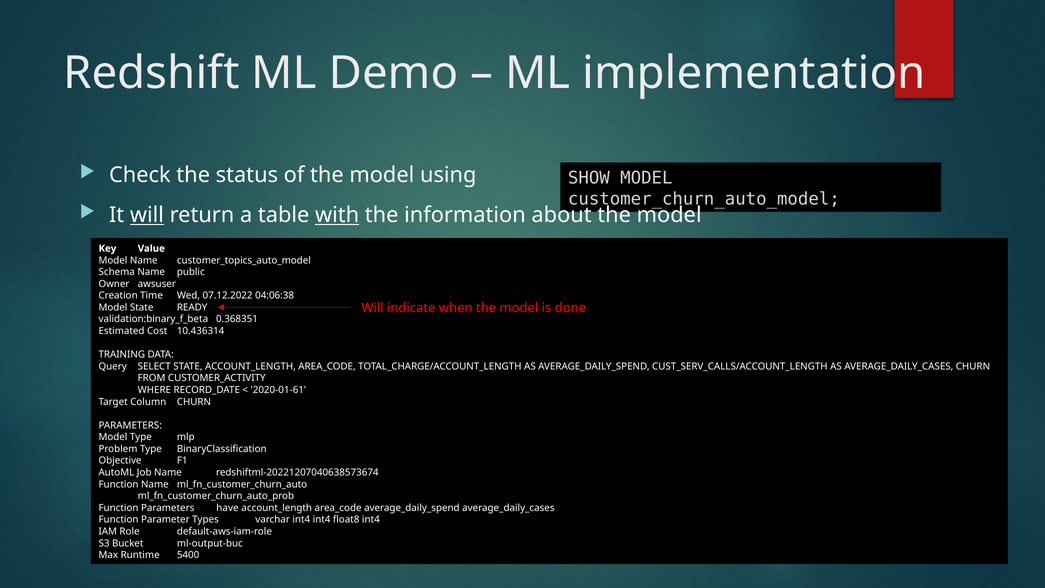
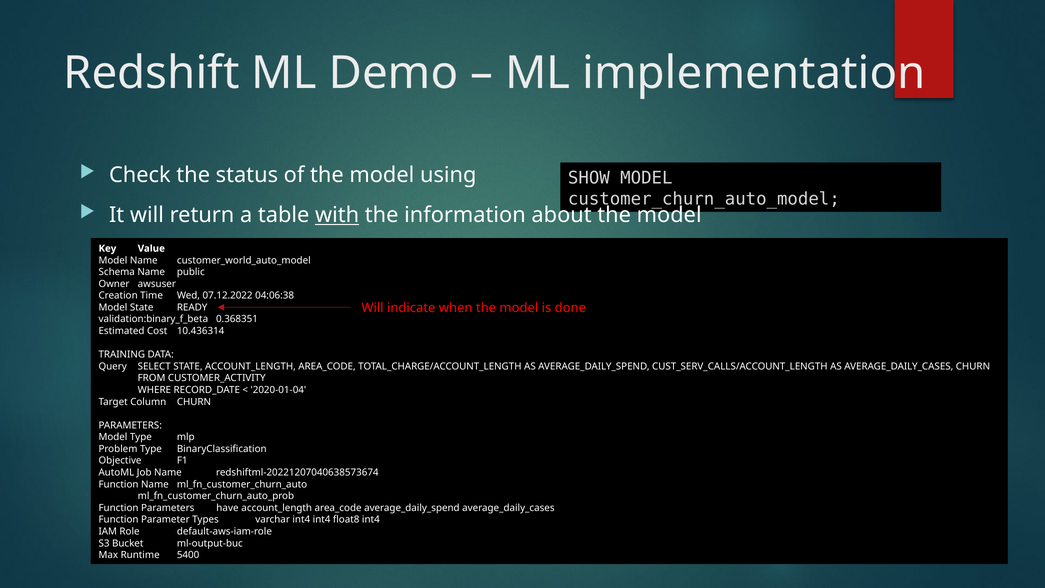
will underline: present -> none (147, 215)
customer_topics_auto_model: customer_topics_auto_model -> customer_world_auto_model (244, 260)
2020-01-61: 2020-01-61 -> 2020-01-04 (278, 390)
